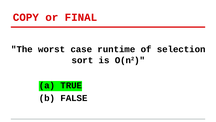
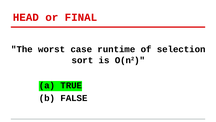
COPY: COPY -> HEAD (26, 17)
